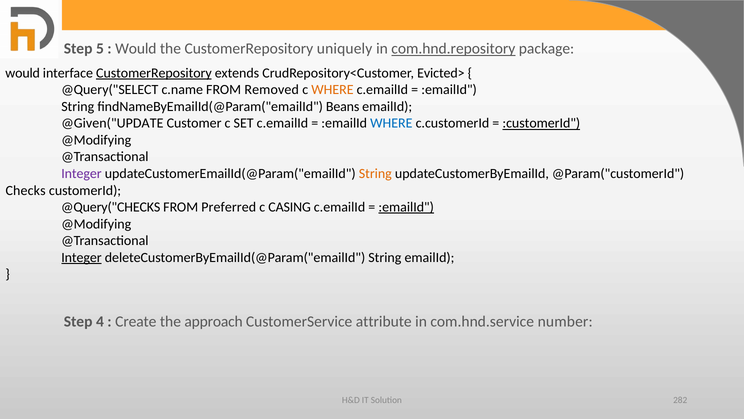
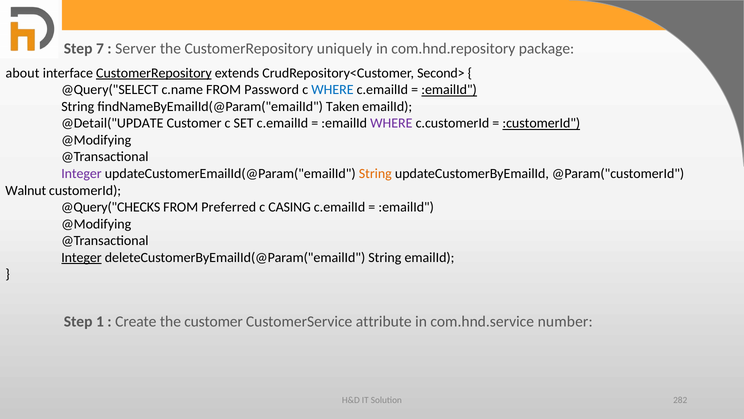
5: 5 -> 7 (100, 49)
Would: Would -> Server (136, 49)
com.hnd.repository underline: present -> none (453, 49)
would: would -> about (23, 73)
Evicted>: Evicted> -> Second> (441, 73)
Removed: Removed -> Password (272, 90)
WHERE colour: orange -> blue (332, 90)
:emailId underline: none -> present (449, 90)
Beans: Beans -> Taken (343, 106)
@Given("UPDATE: @Given("UPDATE -> @Detail("UPDATE (112, 123)
WHERE colour: blue -> purple (391, 123)
Checks: Checks -> Walnut (26, 190)
:emailId underline: present -> none (406, 207)
4: 4 -> 1 (100, 321)
the approach: approach -> customer (214, 321)
